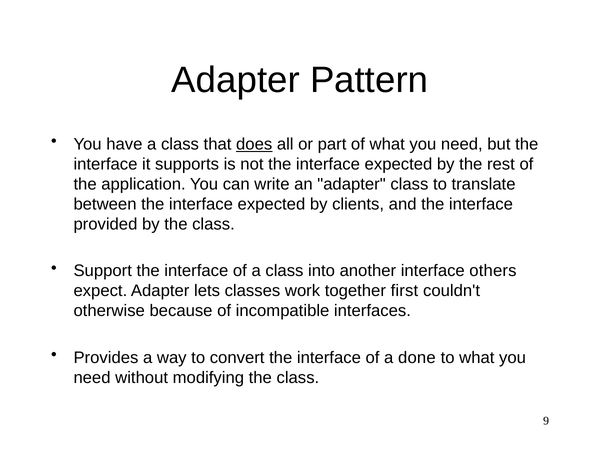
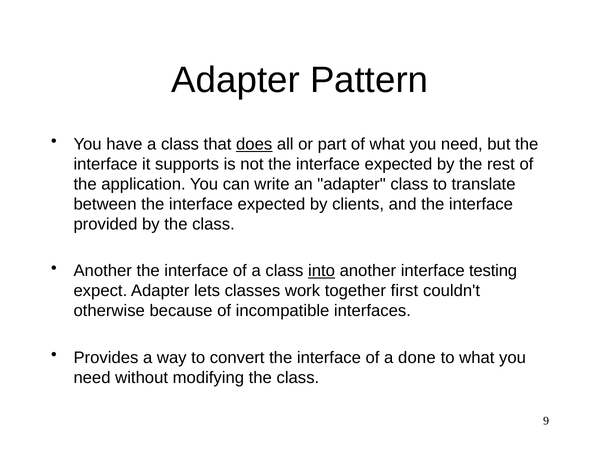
Support: Support -> Another (103, 271)
into underline: none -> present (322, 271)
others: others -> testing (493, 271)
